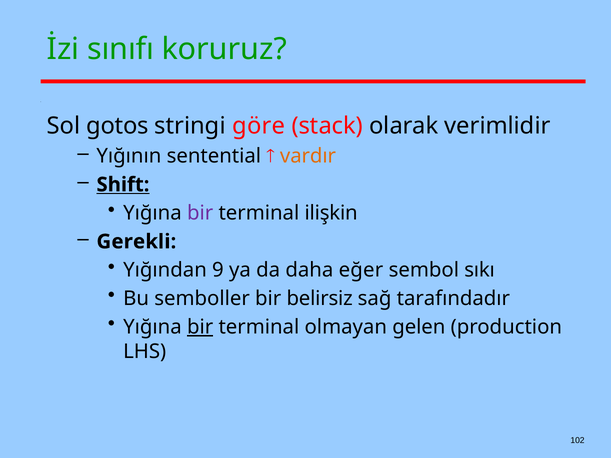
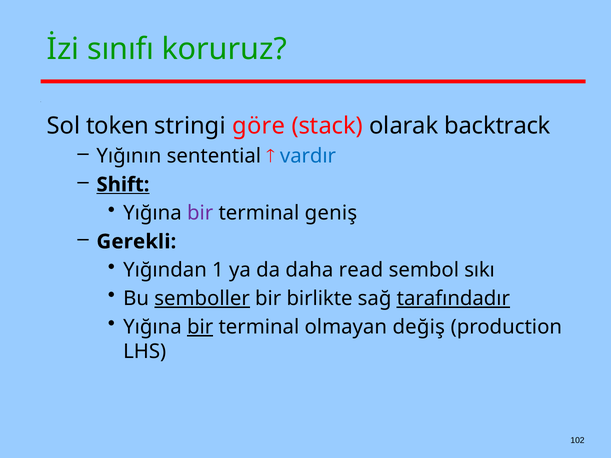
gotos: gotos -> token (117, 126)
verimlidir: verimlidir -> backtrack (497, 126)
vardır colour: orange -> blue (308, 156)
ilişkin: ilişkin -> geniş (331, 213)
9: 9 -> 1 (218, 270)
eğer: eğer -> read (361, 270)
semboller underline: none -> present (202, 299)
belirsiz: belirsiz -> birlikte (320, 299)
tarafındadır underline: none -> present (453, 299)
gelen: gelen -> değiş (419, 327)
